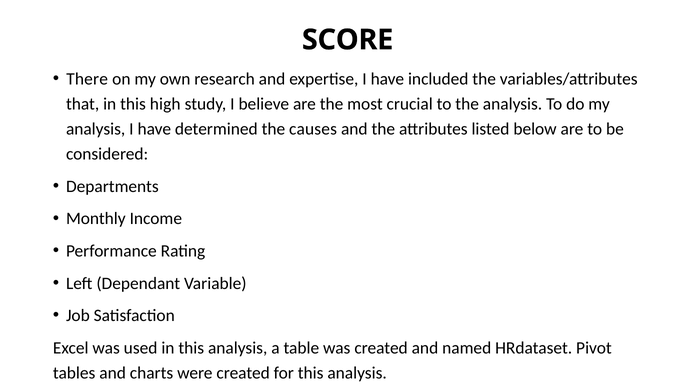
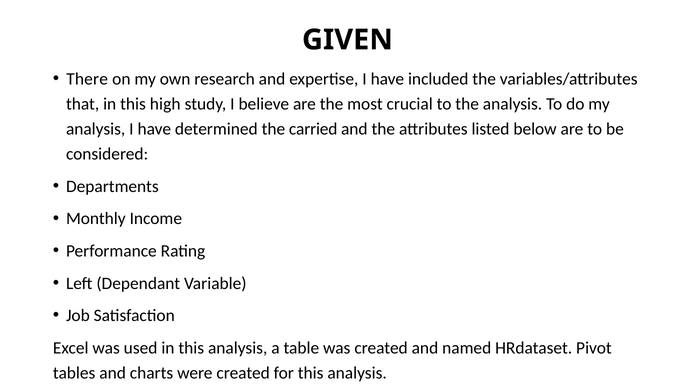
SCORE: SCORE -> GIVEN (347, 40)
causes: causes -> carried (313, 129)
